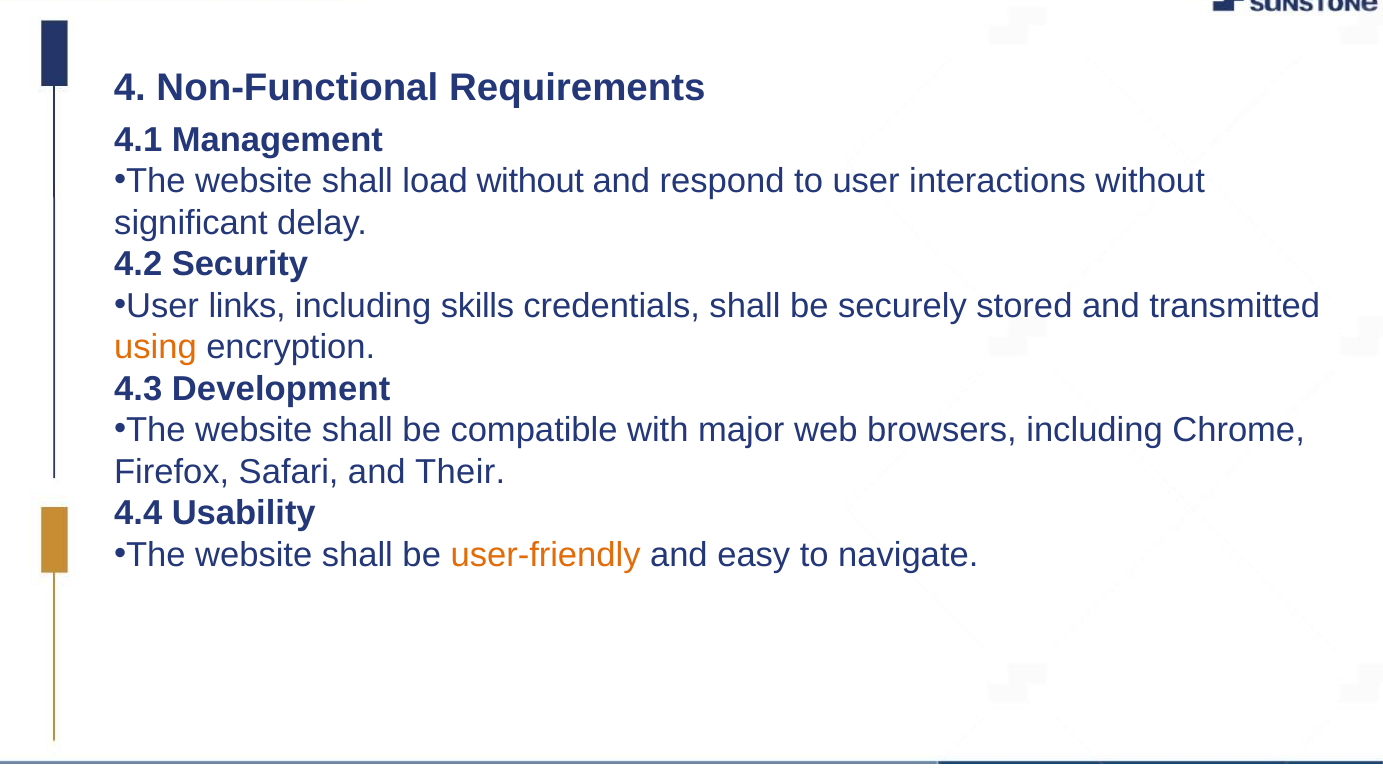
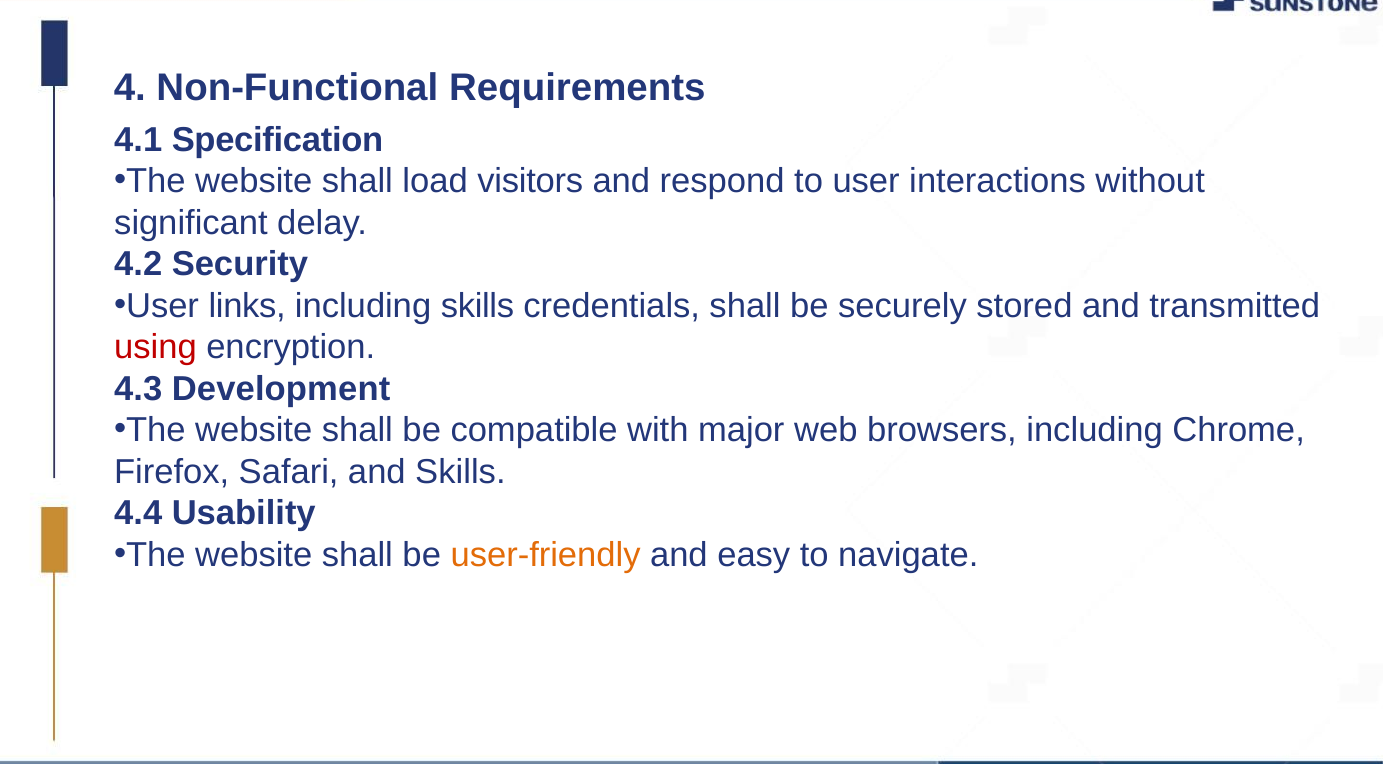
Management: Management -> Specification (277, 140)
load without: without -> visitors (530, 181)
using colour: orange -> red (156, 347)
and Their: Their -> Skills (460, 472)
